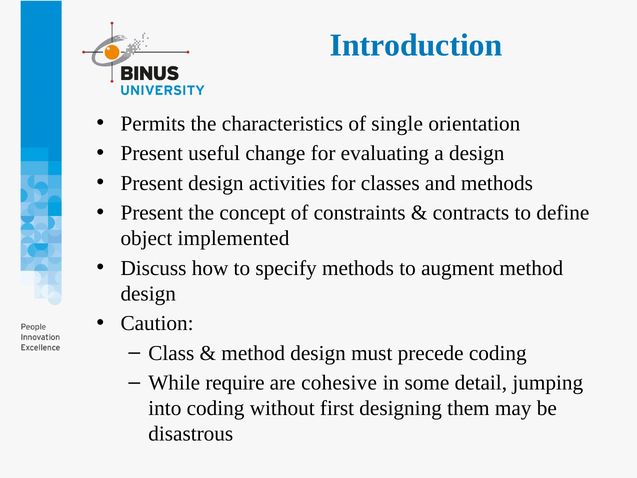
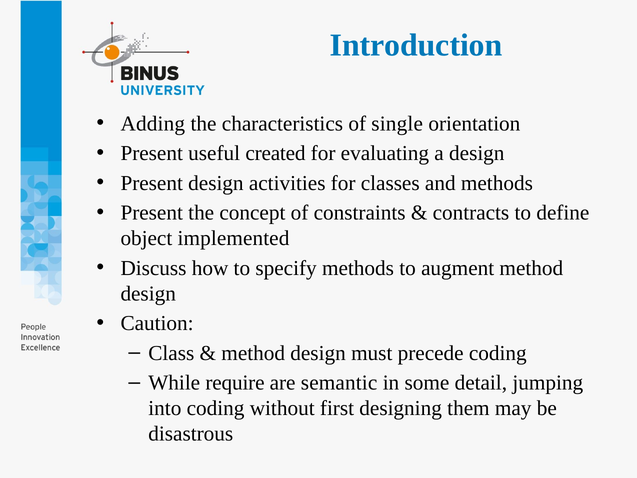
Permits: Permits -> Adding (153, 124)
change: change -> created (275, 153)
cohesive: cohesive -> semantic (339, 383)
